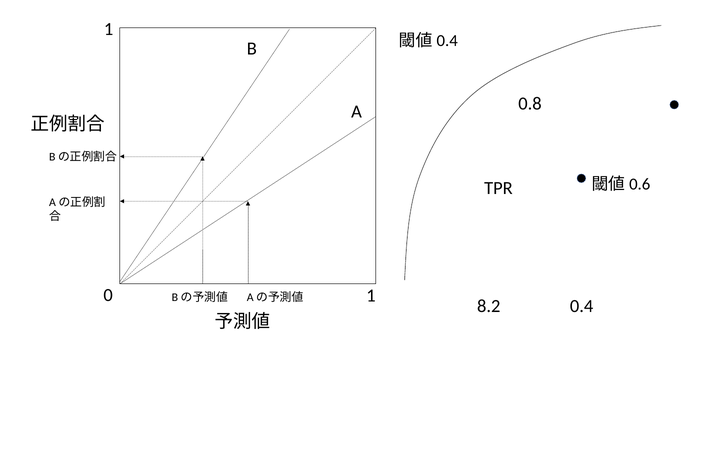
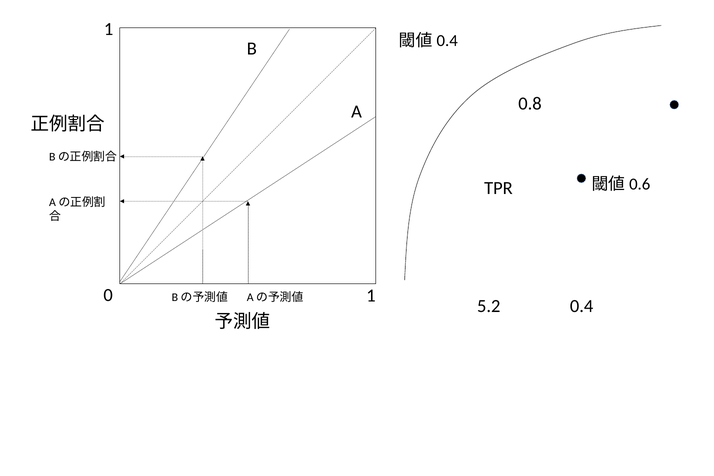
8.2: 8.2 -> 5.2 (489, 306)
